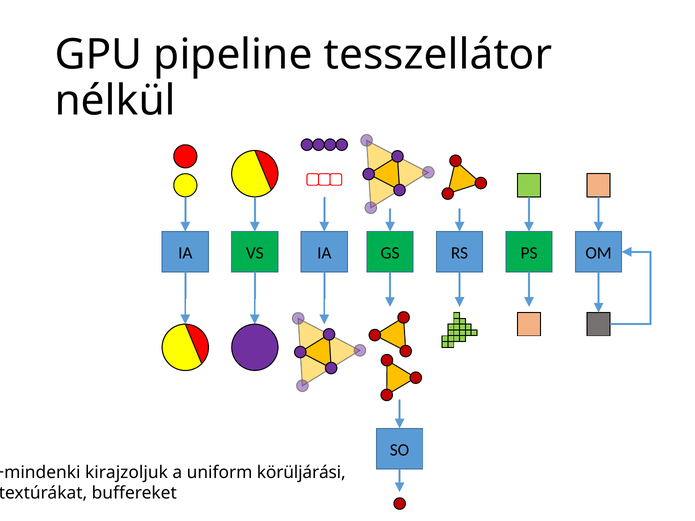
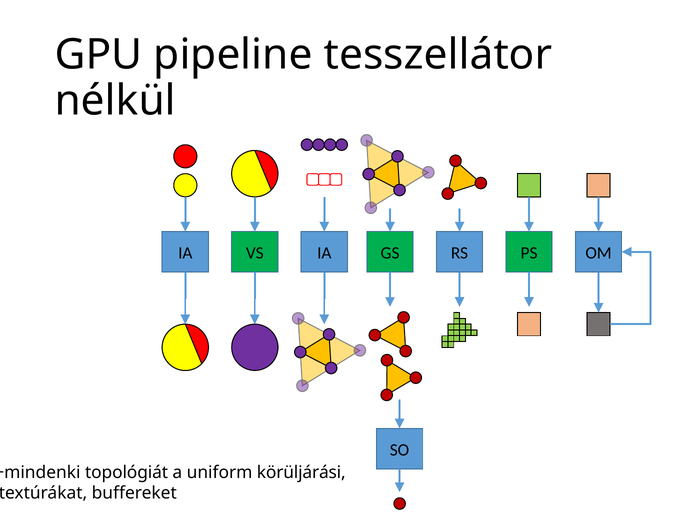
kirajzoljuk: kirajzoljuk -> topológiát (127, 473)
